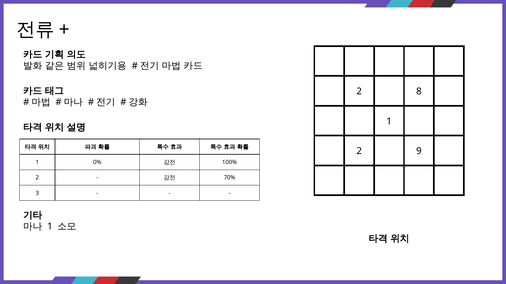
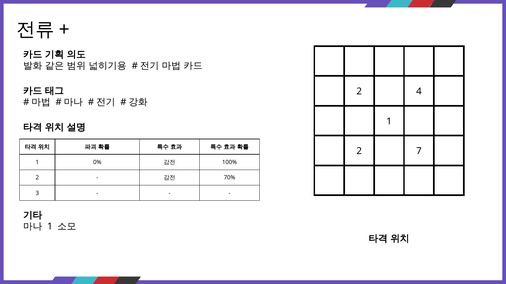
8: 8 -> 4 (419, 92)
9: 9 -> 7 (419, 151)
